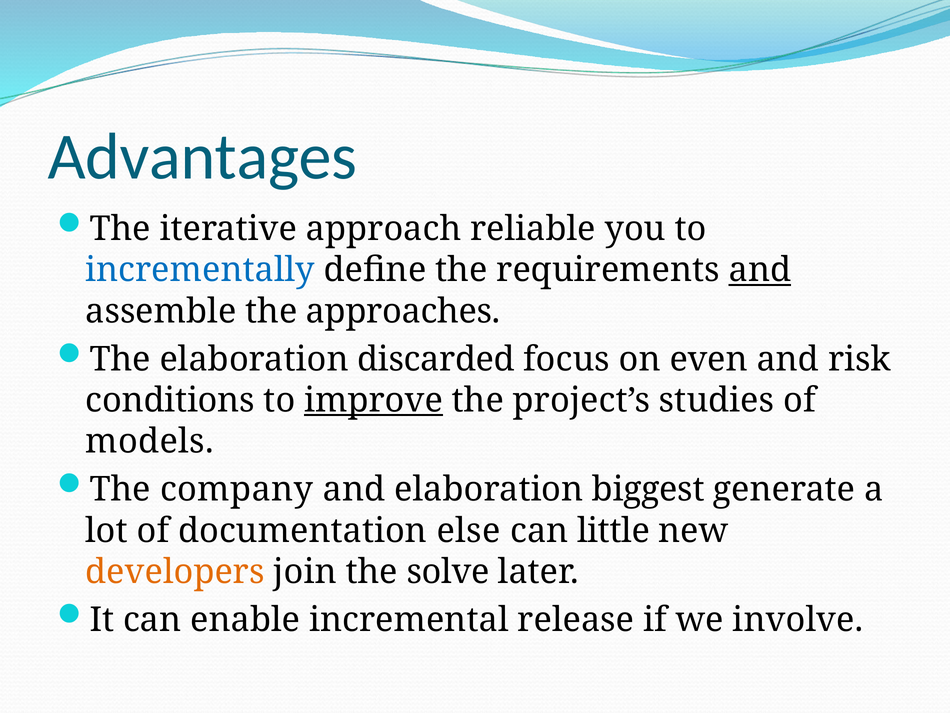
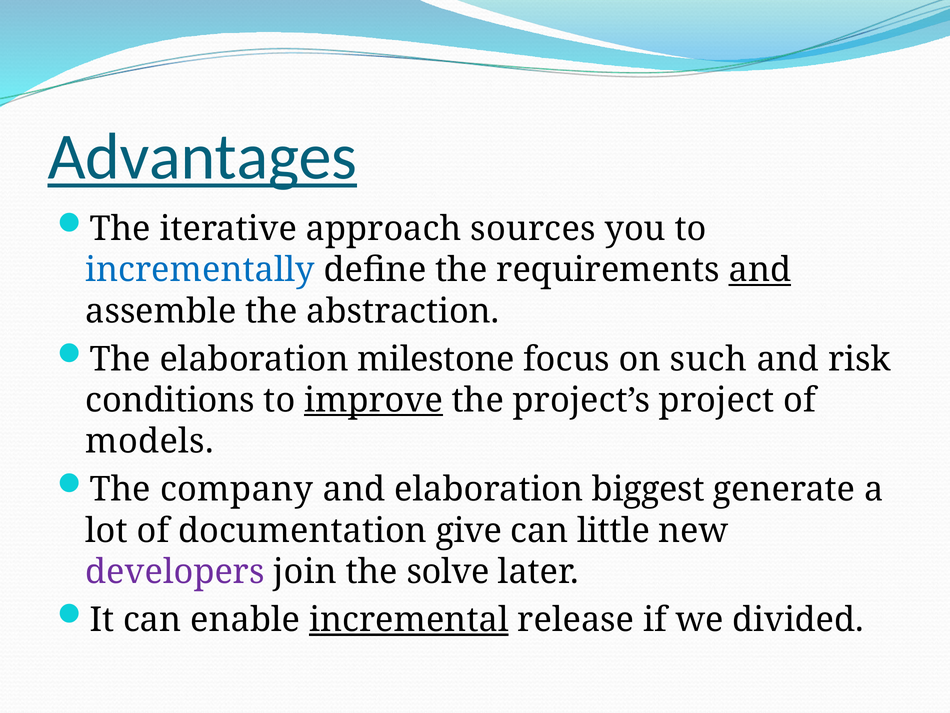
Advantages underline: none -> present (202, 157)
reliable: reliable -> sources (533, 229)
approaches: approaches -> abstraction (403, 311)
discarded: discarded -> milestone (436, 359)
even: even -> such (708, 359)
studies: studies -> project (717, 400)
else: else -> give (469, 530)
developers colour: orange -> purple (175, 572)
incremental underline: none -> present (409, 620)
involve: involve -> divided (798, 620)
